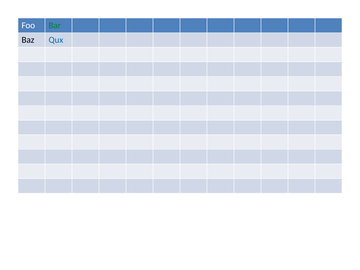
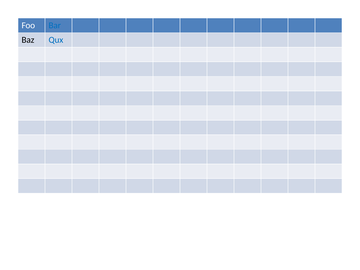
Bar colour: green -> blue (55, 25)
